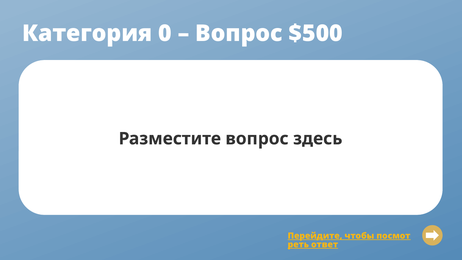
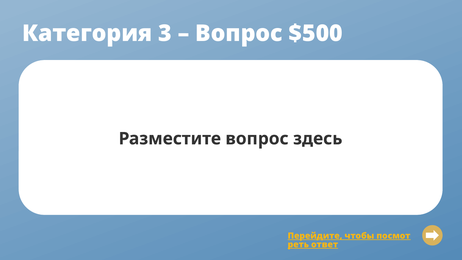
0: 0 -> 3 (165, 34)
